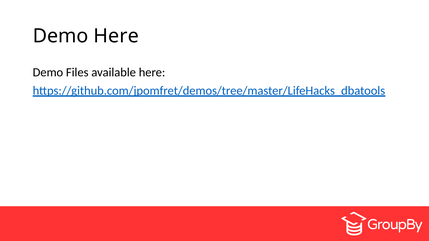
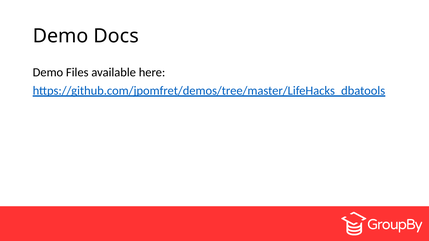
Demo Here: Here -> Docs (116, 36)
